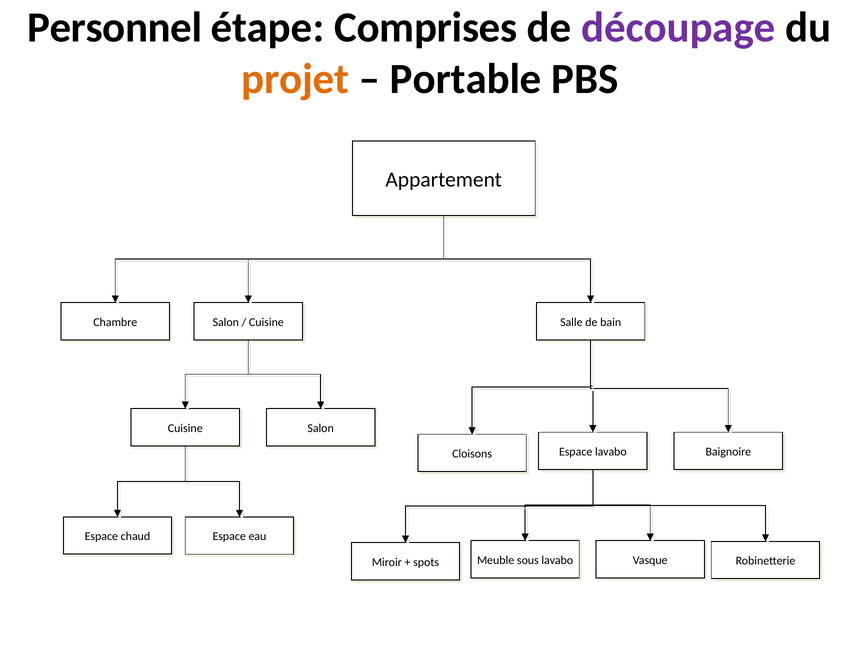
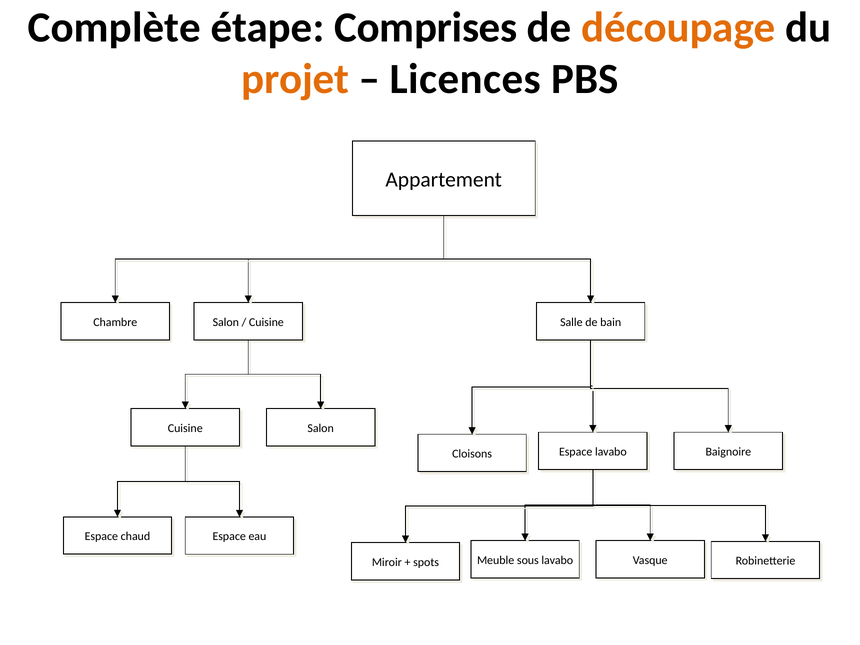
Personnel: Personnel -> Complète (114, 28)
découpage colour: purple -> orange (678, 28)
Portable: Portable -> Licences (465, 79)
